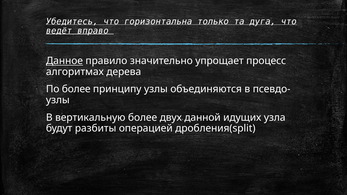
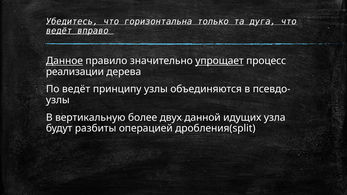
упрощает underline: none -> present (219, 61)
алгоритмах: алгоритмах -> реализации (75, 72)
По более: более -> ведёт (76, 89)
